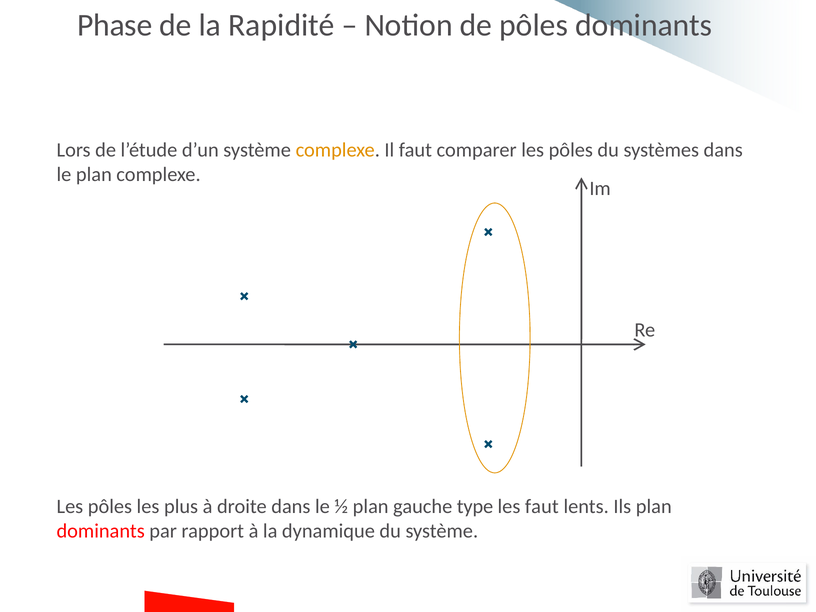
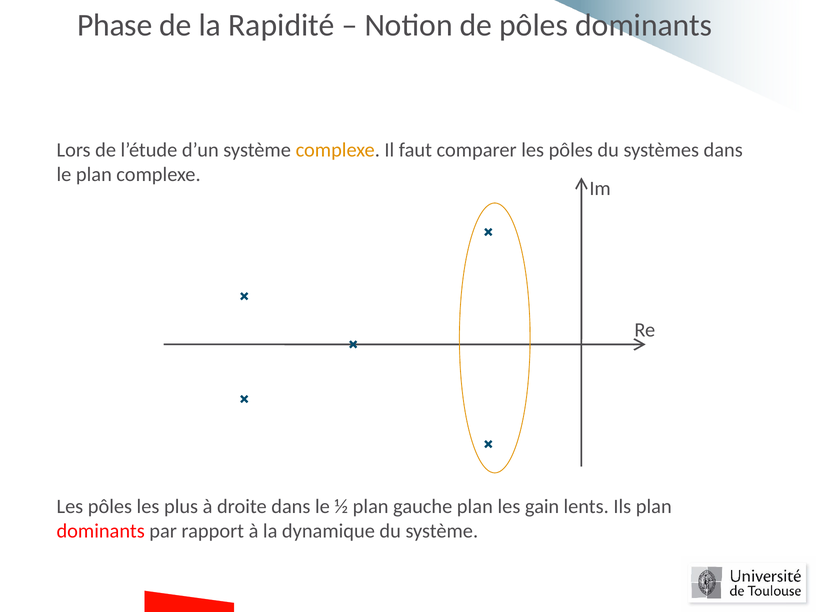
gauche type: type -> plan (475, 506)
les faut: faut -> gain (542, 506)
